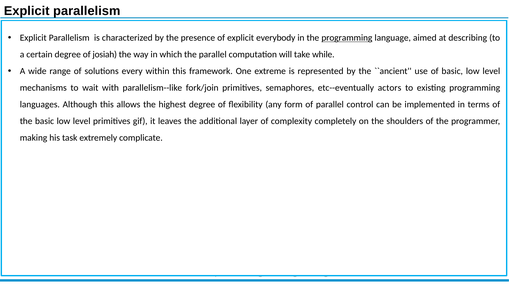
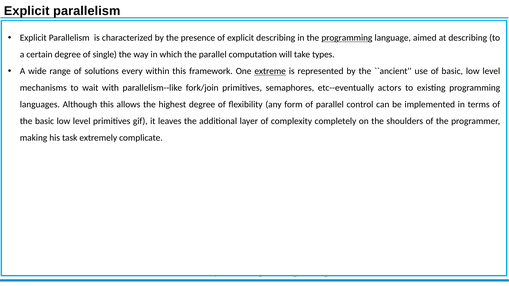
explicit everybody: everybody -> describing (276, 38)
josiah: josiah -> single (105, 55)
while: while -> types (323, 55)
extreme underline: none -> present (270, 71)
